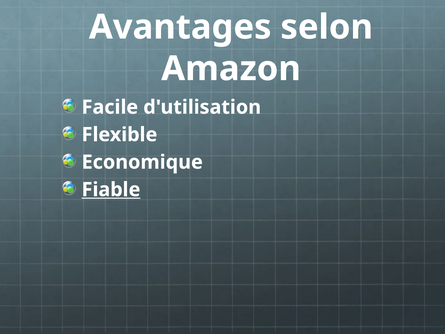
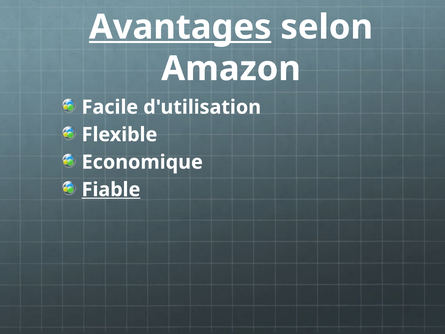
Avantages underline: none -> present (180, 27)
